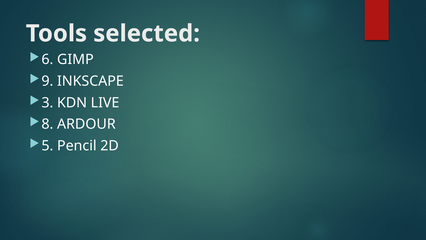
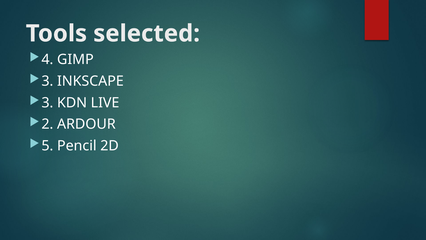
6: 6 -> 4 (47, 60)
9: 9 -> 3 (47, 81)
8: 8 -> 2 (47, 124)
